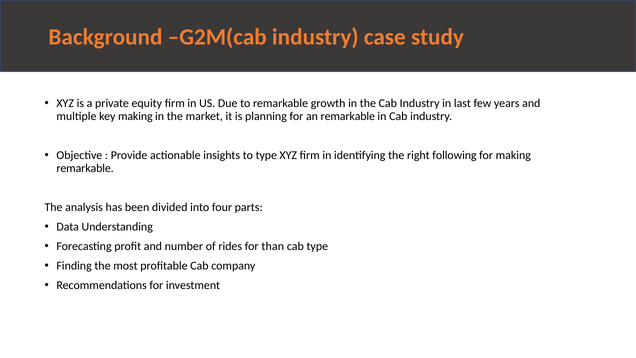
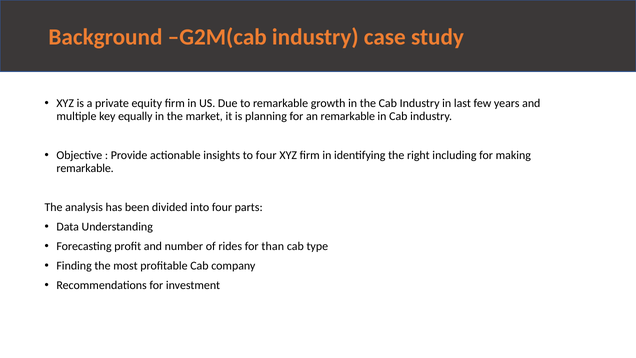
key making: making -> equally (135, 116)
to type: type -> four (266, 155)
following: following -> including (454, 155)
